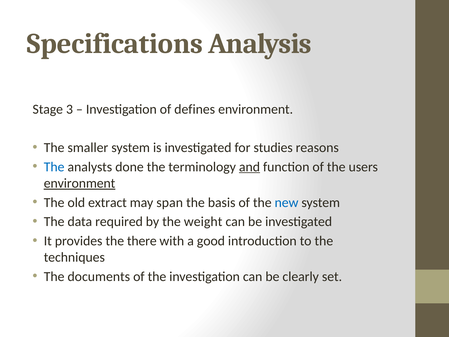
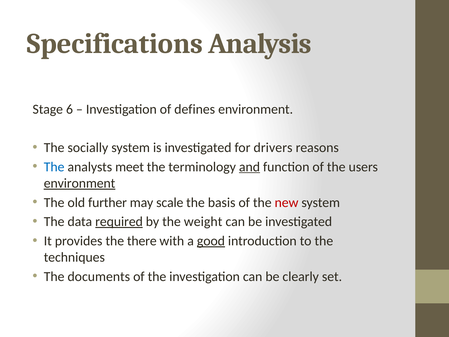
3: 3 -> 6 (69, 109)
smaller: smaller -> socially (88, 148)
studies: studies -> drivers (273, 148)
done: done -> meet (130, 167)
extract: extract -> further (108, 202)
span: span -> scale (170, 202)
new colour: blue -> red (287, 202)
required underline: none -> present (119, 222)
good underline: none -> present (211, 241)
